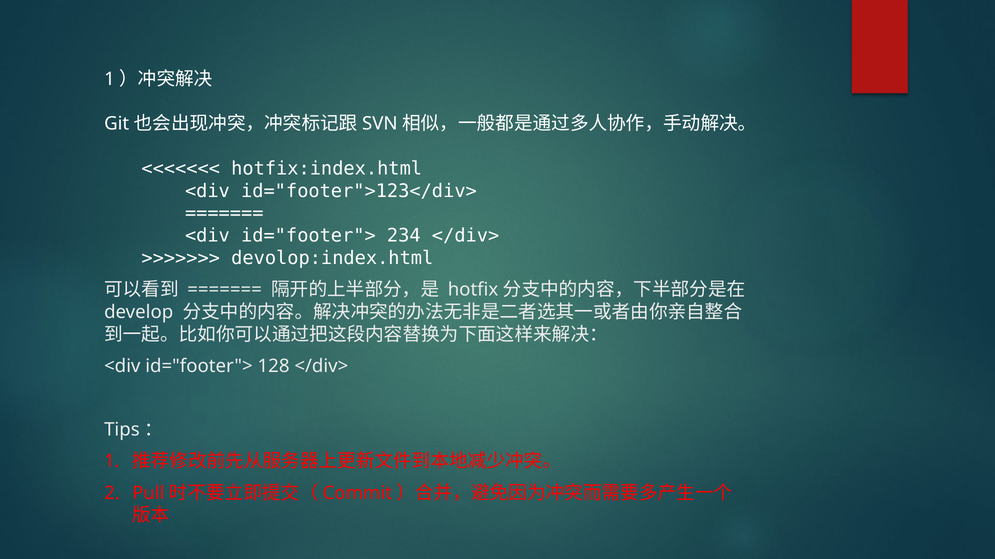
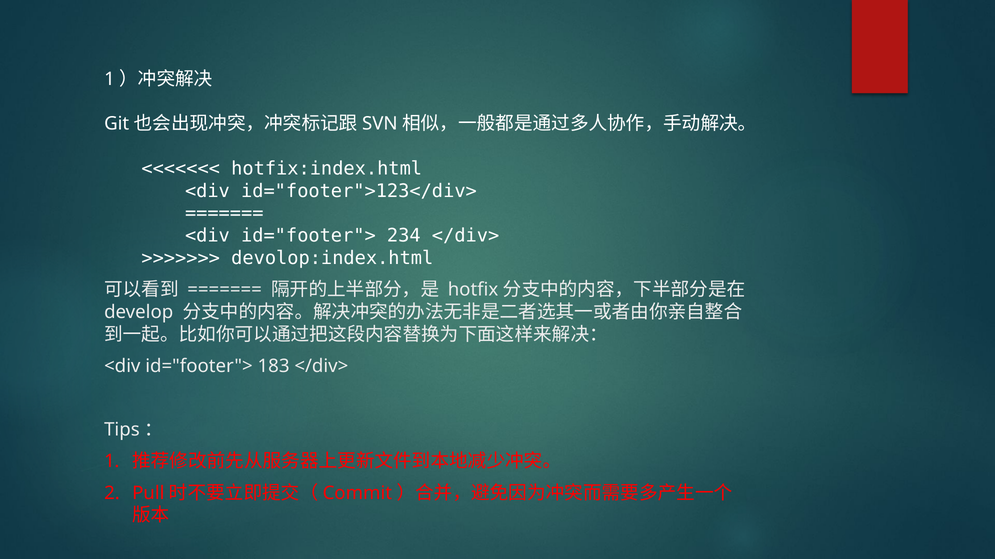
128: 128 -> 183 (274, 367)
